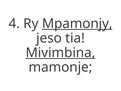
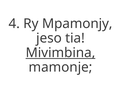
Mpamonjy underline: present -> none (77, 24)
